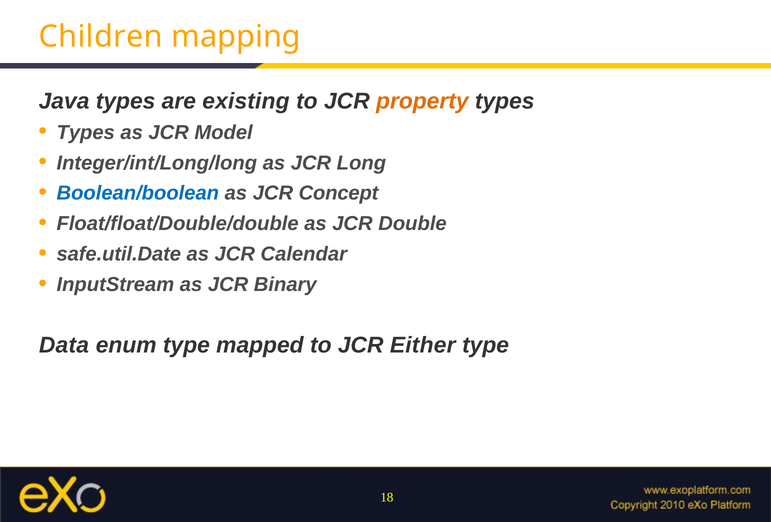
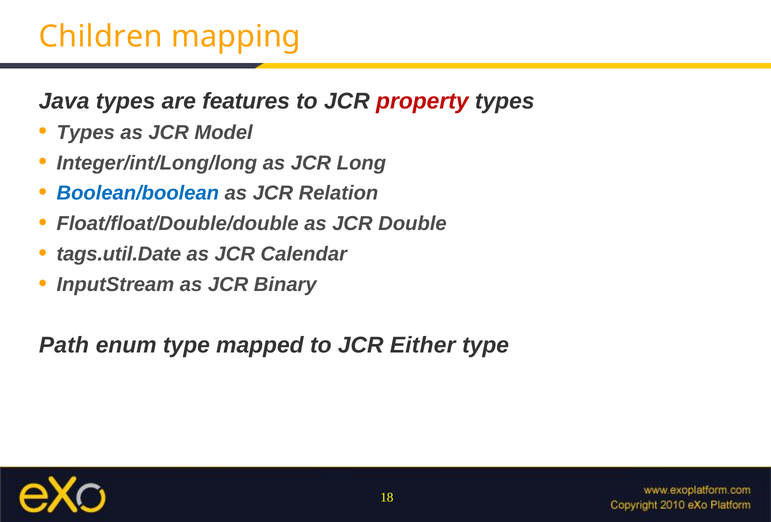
existing: existing -> features (246, 101)
property colour: orange -> red (422, 101)
Concept: Concept -> Relation (338, 193)
safe.util.Date: safe.util.Date -> tags.util.Date (119, 254)
Data: Data -> Path (64, 346)
